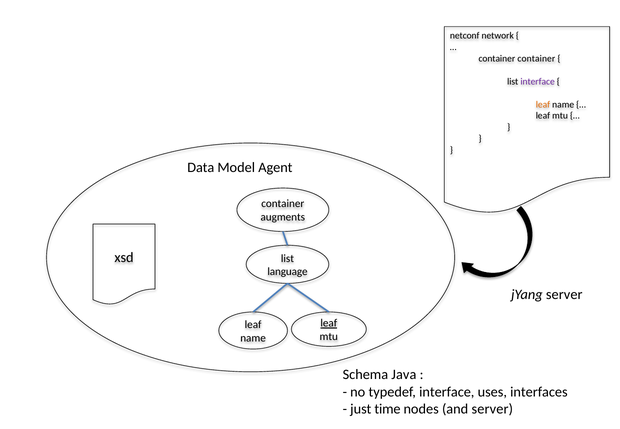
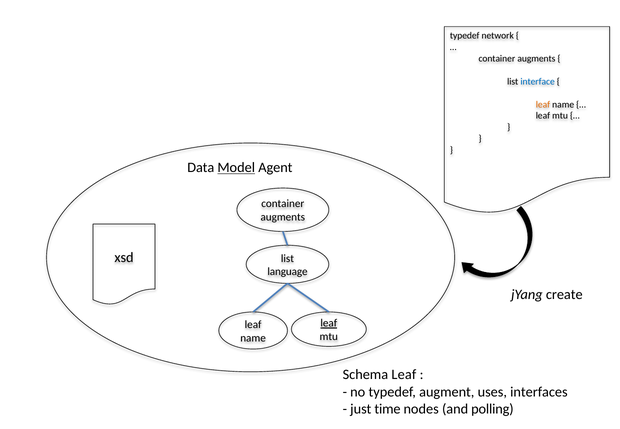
netconf: netconf -> typedef (465, 36)
container: container -> augments (536, 59)
interface colour: purple -> blue (538, 82)
Model underline: none -> present (236, 168)
jYang server: server -> create (564, 294)
Schema Java: Java -> Leaf (404, 375)
typedef interface: interface -> augment (447, 392)
and server: server -> polling (492, 409)
